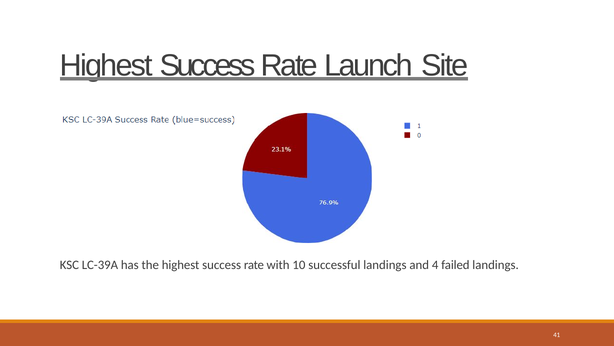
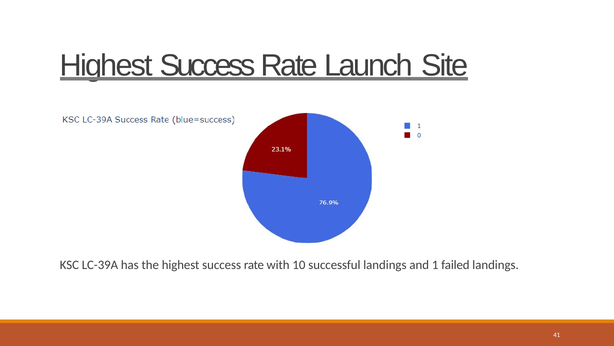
4: 4 -> 1 (435, 264)
